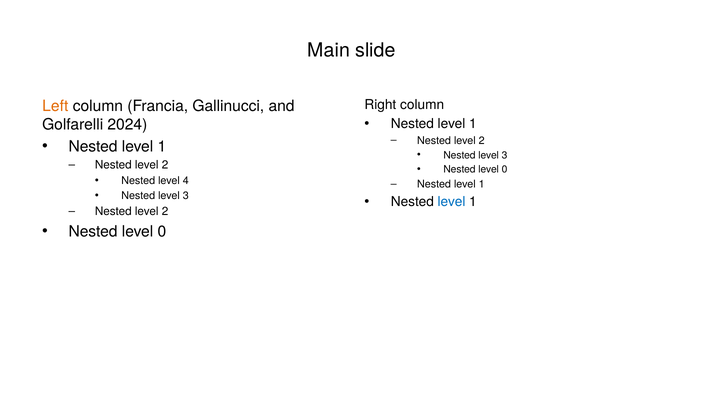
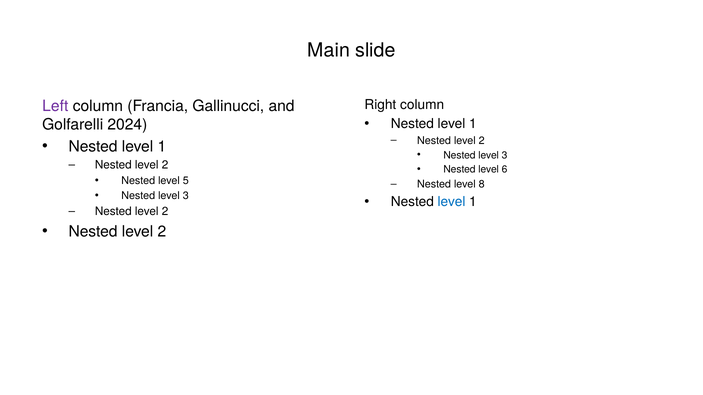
Left colour: orange -> purple (55, 106)
0: 0 -> 6 (505, 170)
4: 4 -> 5 (186, 181)
1: 1 -> 8 (482, 184)
0: 0 -> 2 (162, 232)
